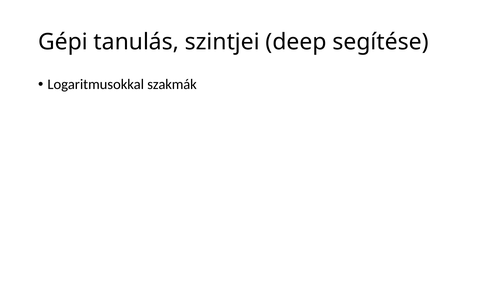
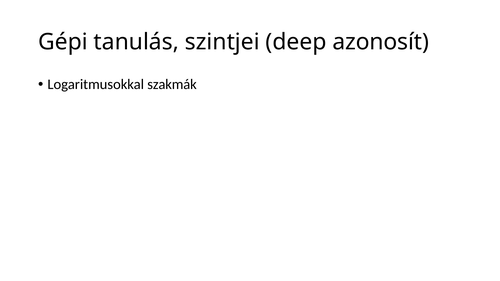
segítése: segítése -> azonosít (381, 42)
